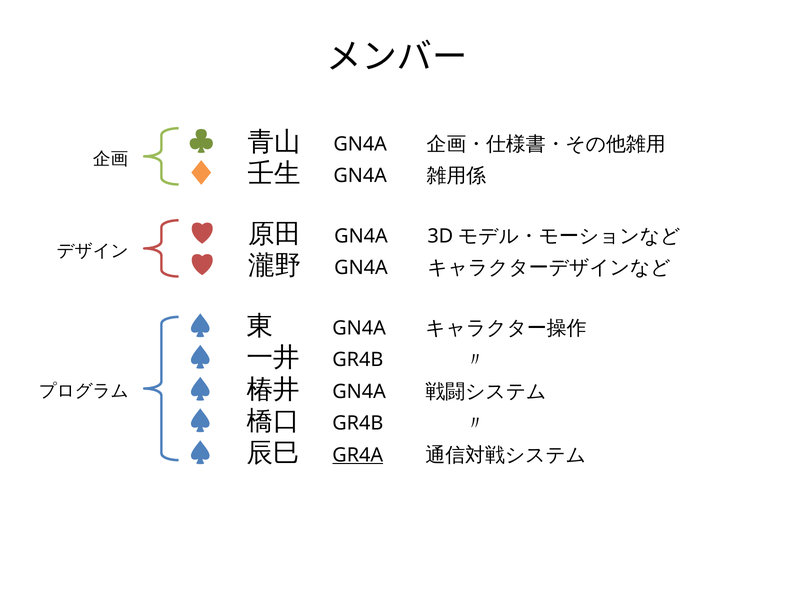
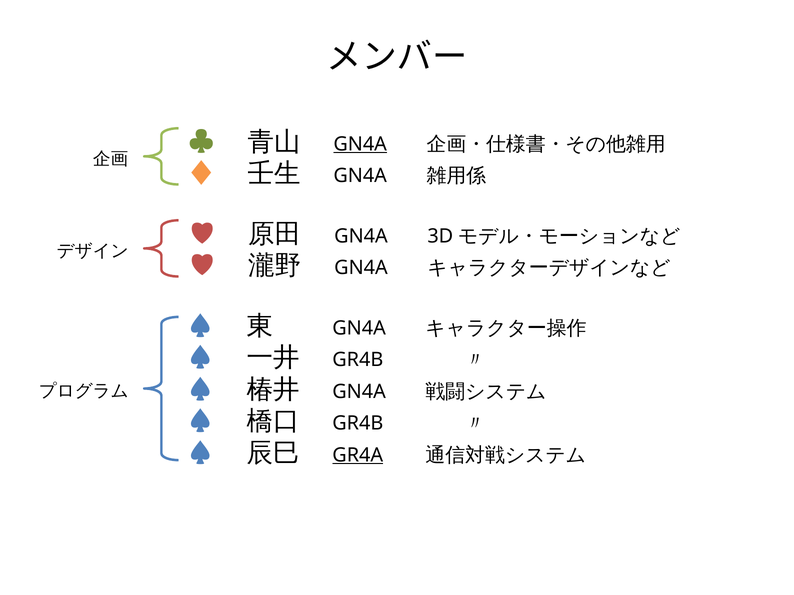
GN4A underline: none -> present (360, 144)
